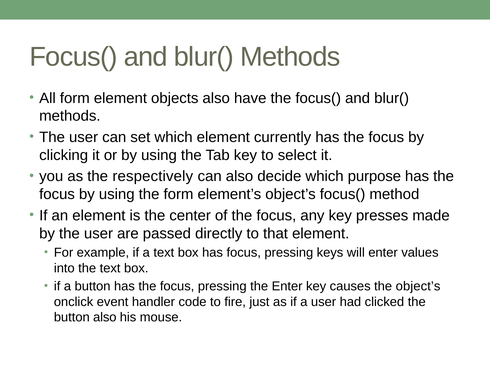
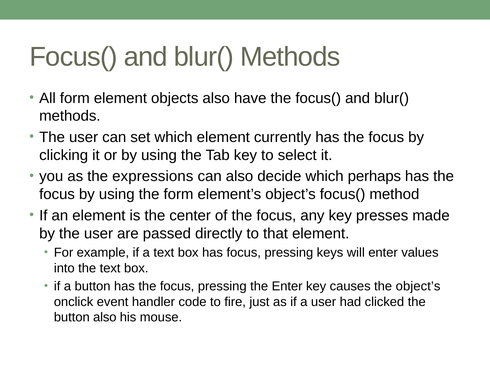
respectively: respectively -> expressions (153, 177)
purpose: purpose -> perhaps (374, 177)
